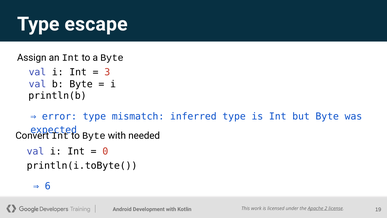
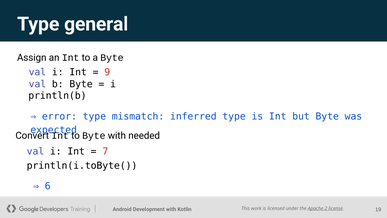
escape: escape -> general (96, 24)
3: 3 -> 9 (107, 72)
0: 0 -> 7 (105, 151)
